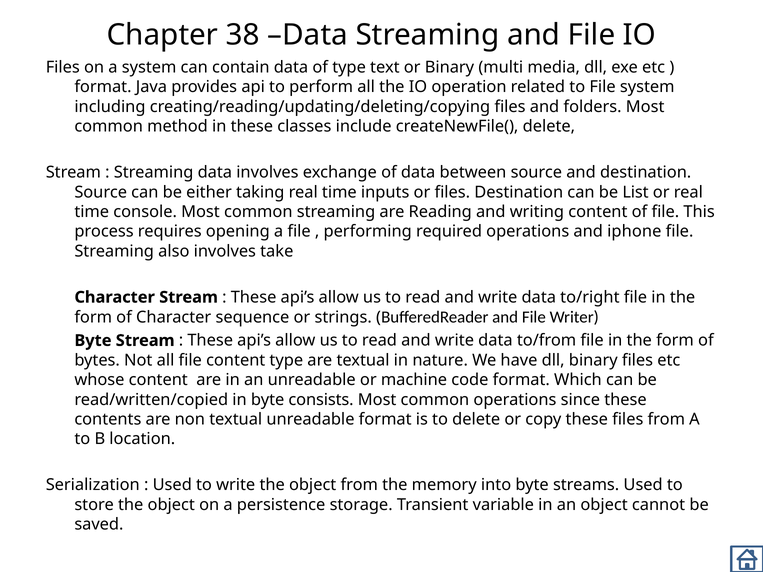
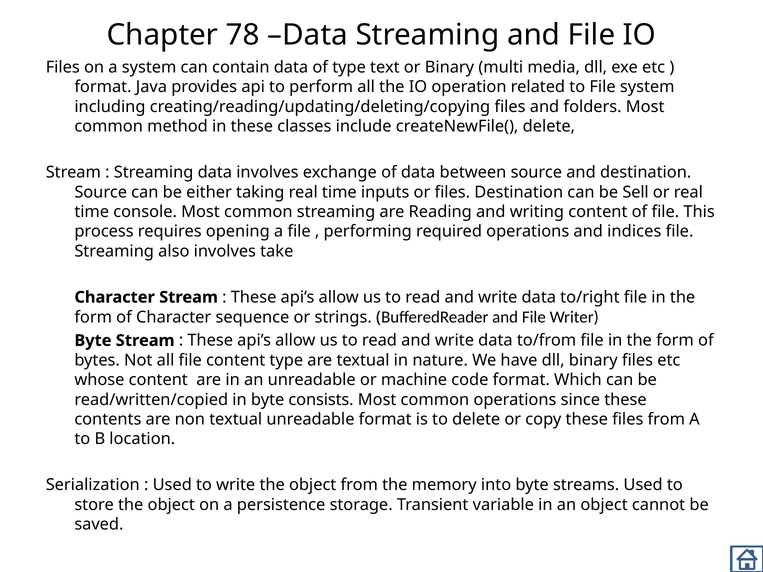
38: 38 -> 78 (243, 35)
List: List -> Sell (636, 192)
iphone: iphone -> indices (634, 232)
